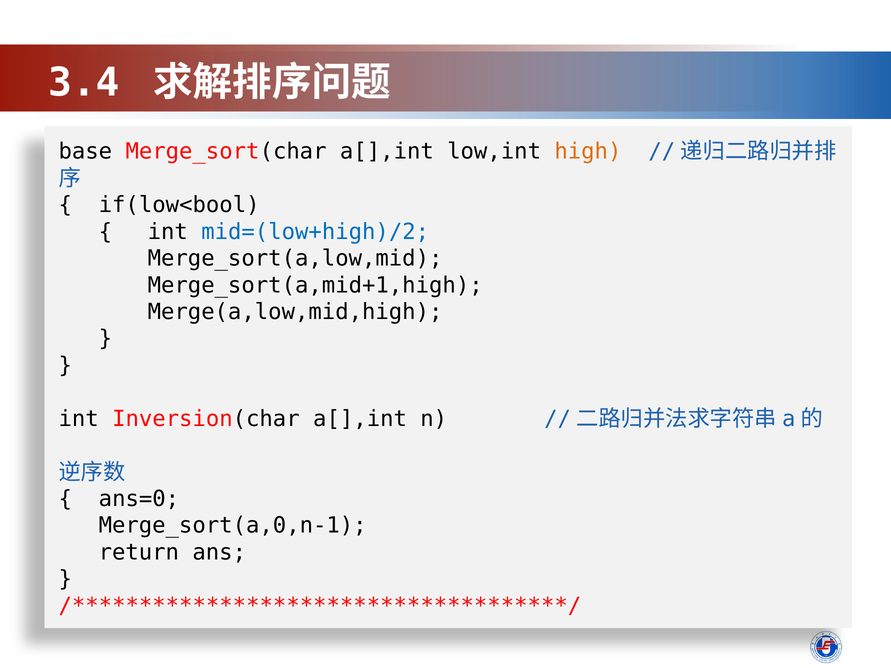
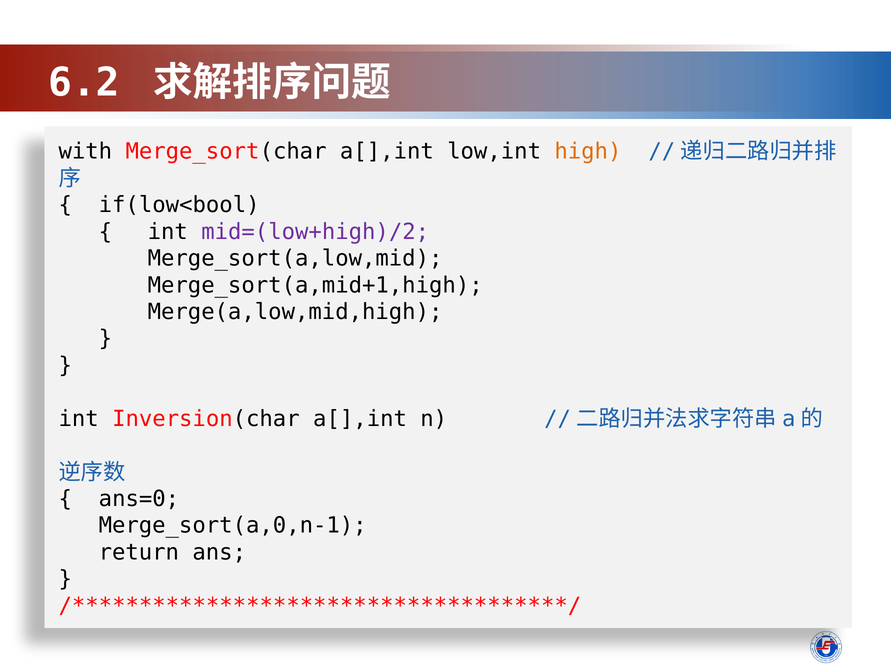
3.4: 3.4 -> 6.2 (84, 83)
base: base -> with (85, 152)
mid=(low+high)/2 colour: blue -> purple (315, 232)
